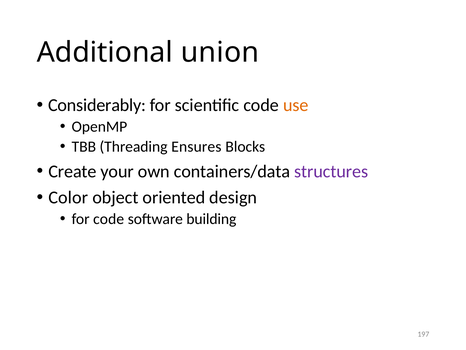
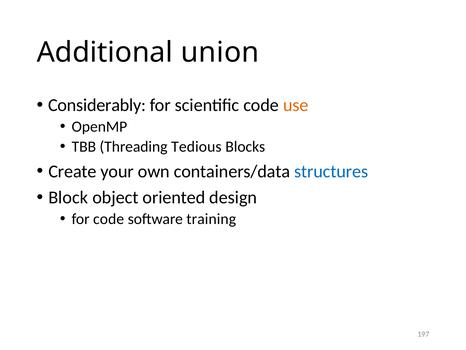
Ensures: Ensures -> Tedious (196, 146)
structures colour: purple -> blue (331, 171)
Color: Color -> Block (68, 197)
building: building -> training (211, 219)
